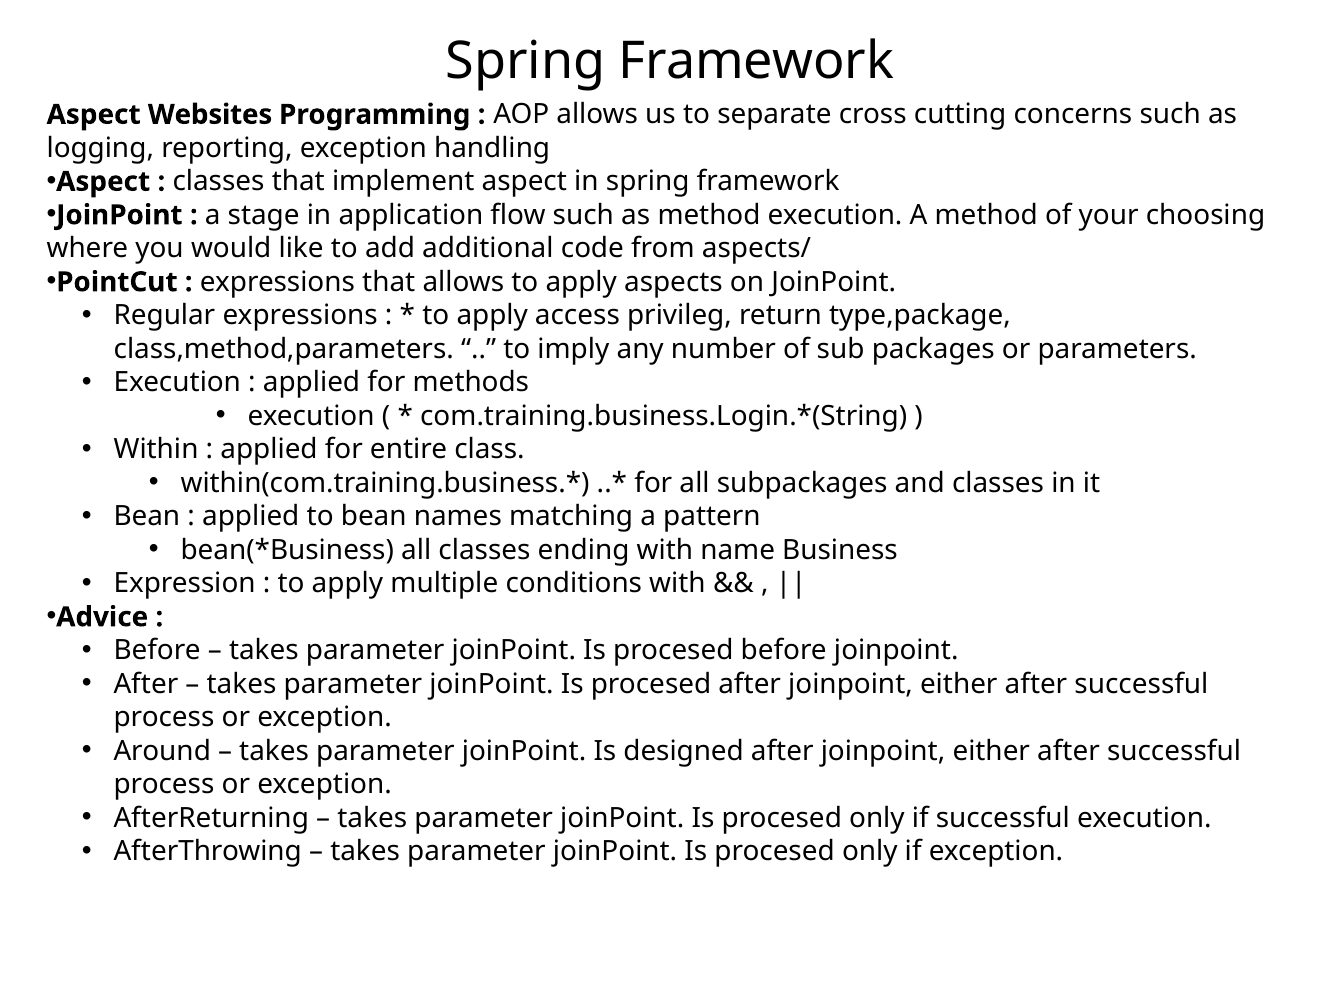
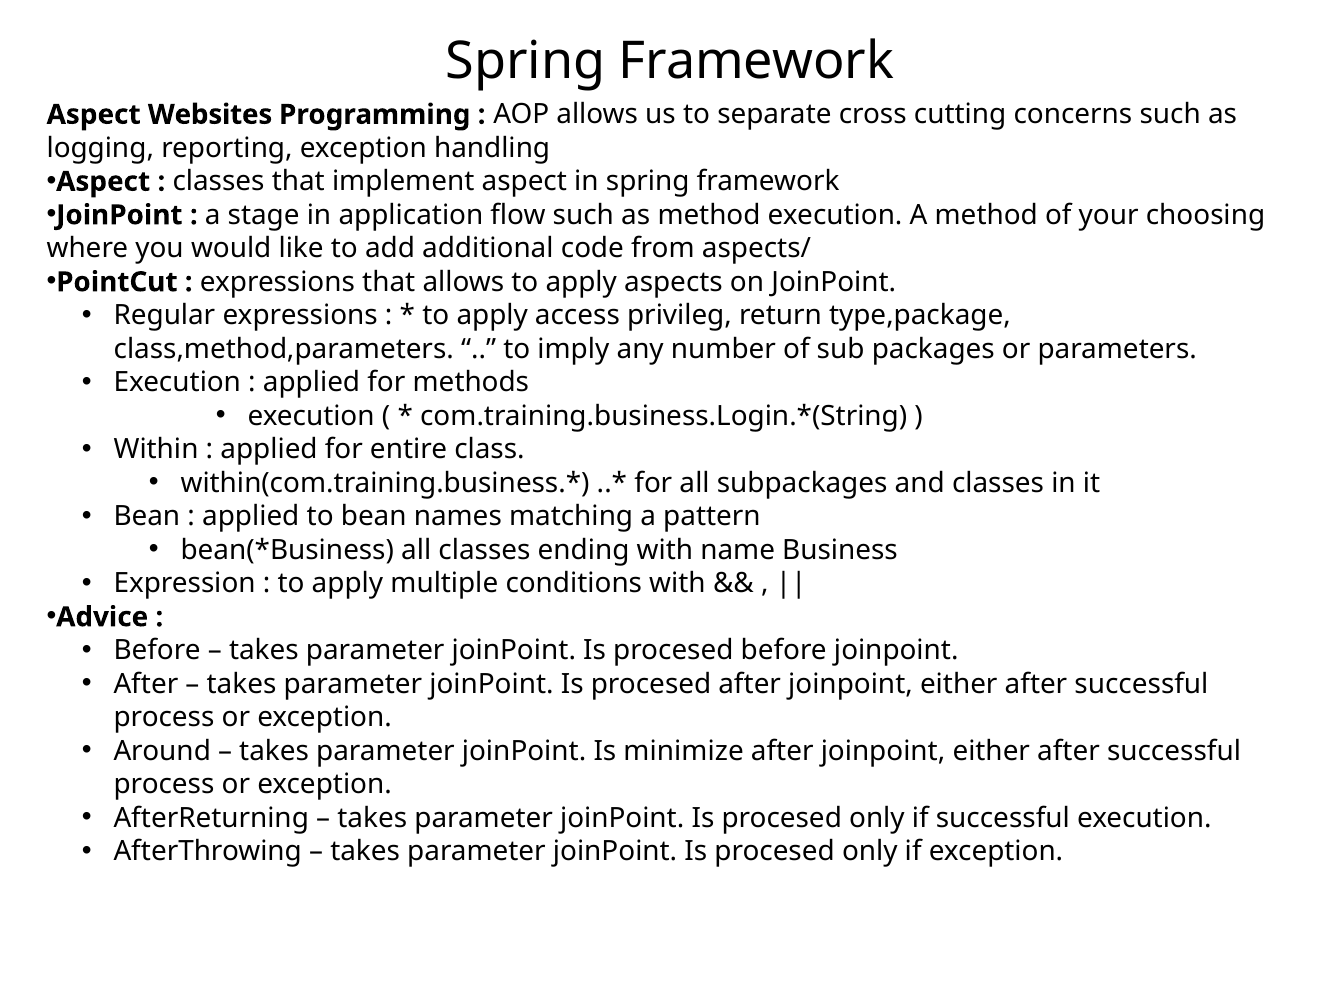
designed: designed -> minimize (684, 751)
